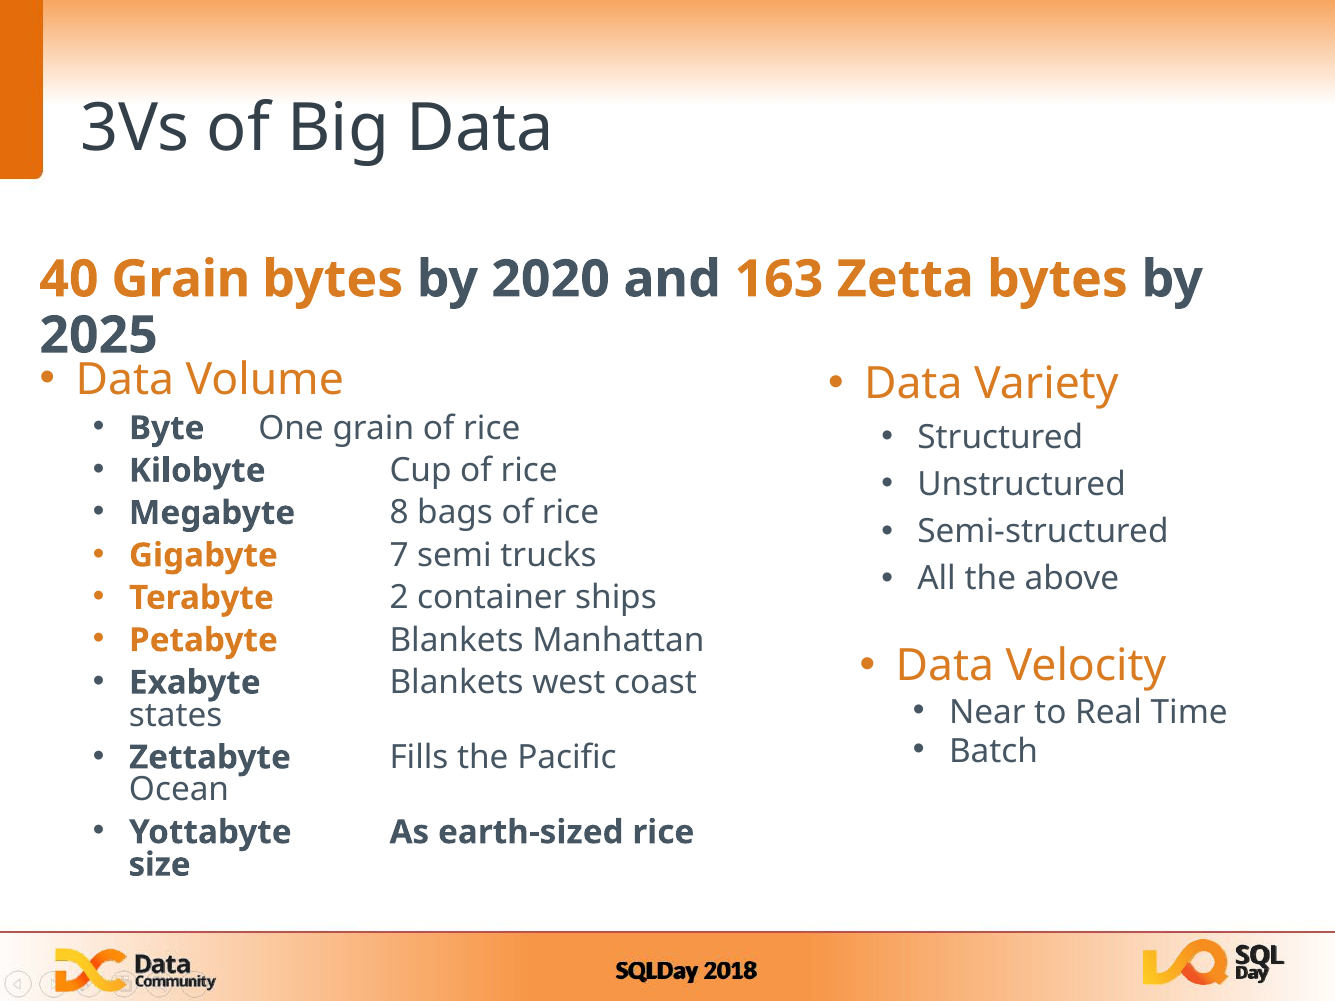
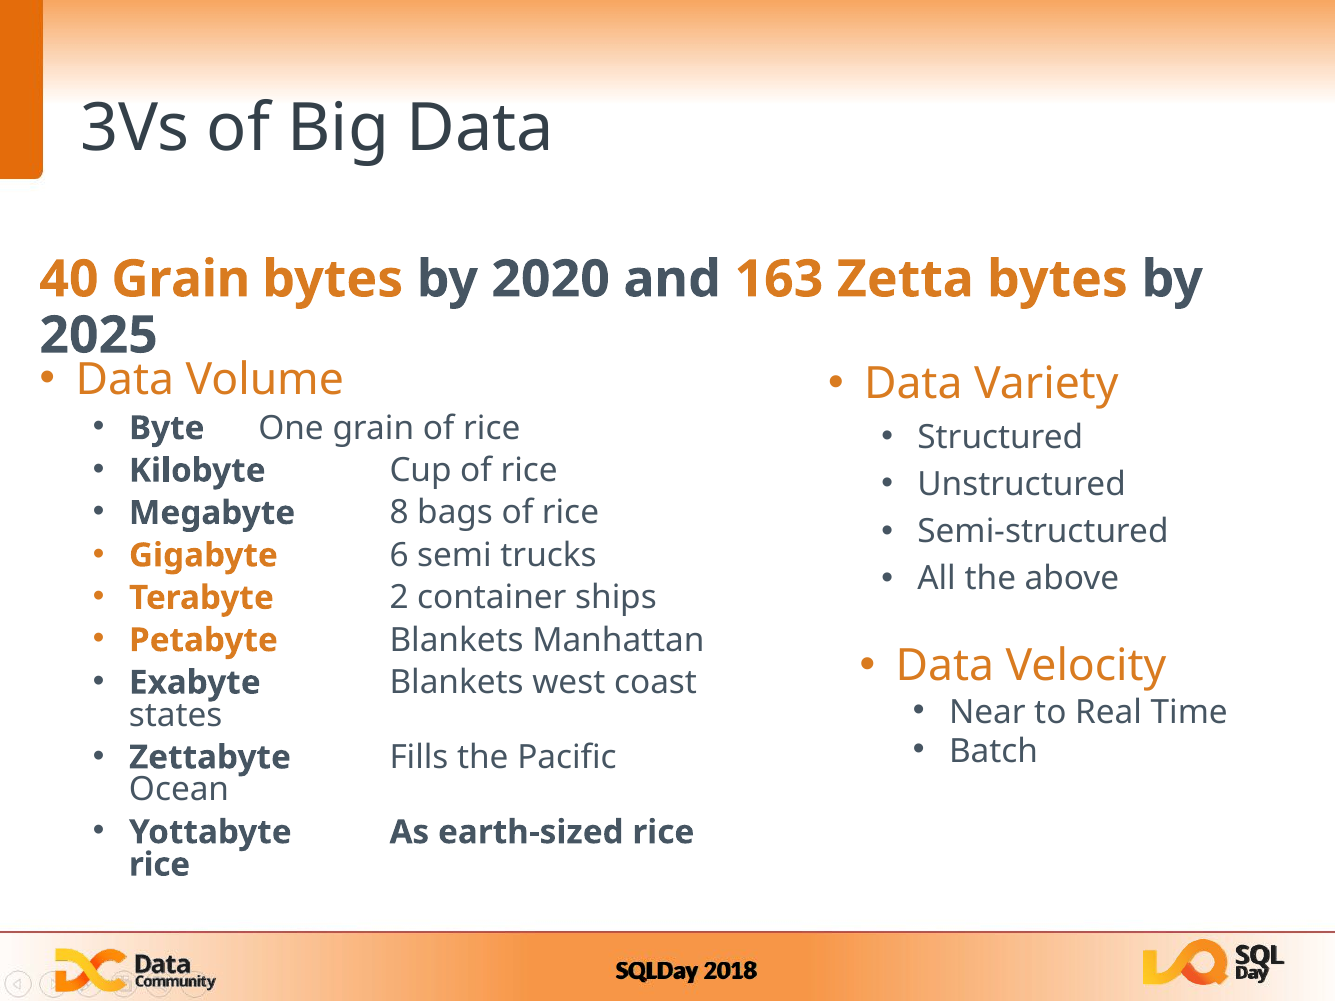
7: 7 -> 6 (399, 556)
size: size -> rice (160, 865)
